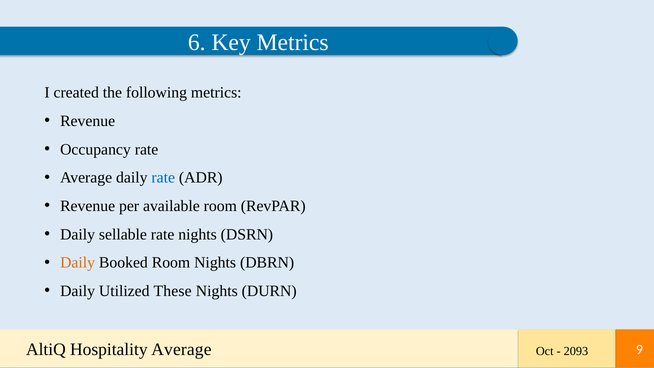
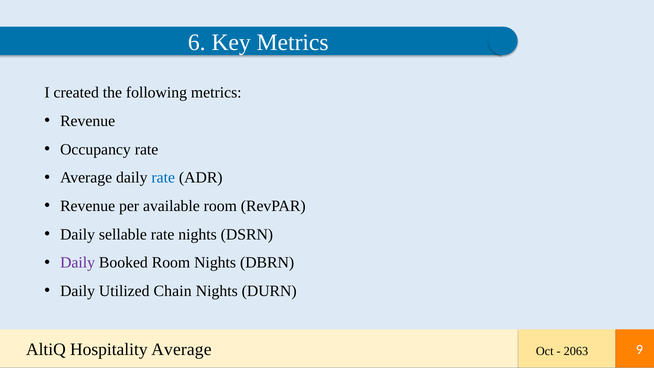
Daily colour: orange -> purple (78, 263)
These: These -> Chain (173, 291)
2093: 2093 -> 2063 (576, 351)
